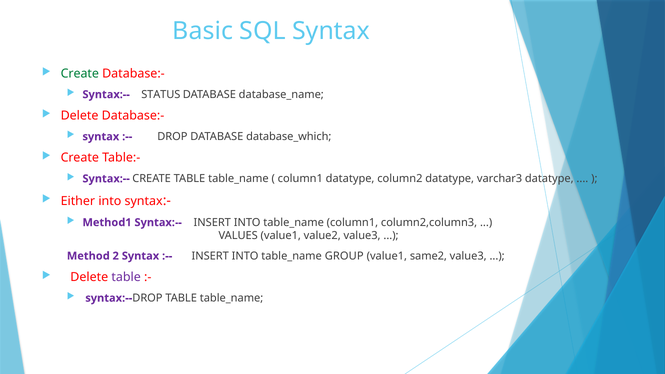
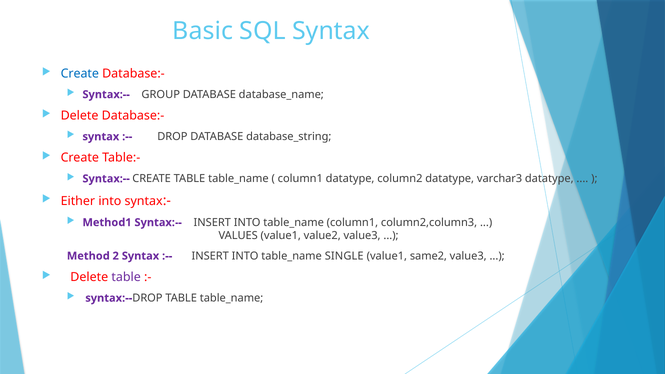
Create colour: green -> blue (80, 74)
STATUS: STATUS -> GROUP (161, 95)
database_which: database_which -> database_string (289, 137)
GROUP: GROUP -> SINGLE (344, 256)
